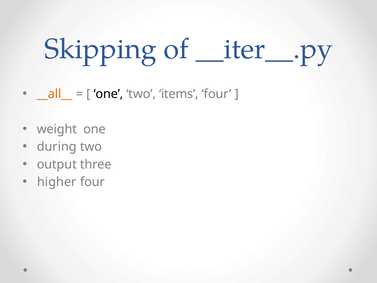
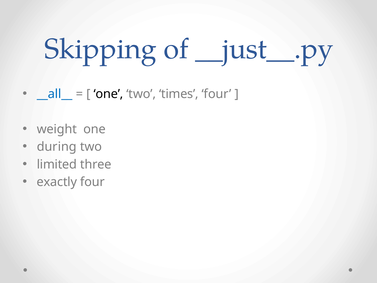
__iter__.py: __iter__.py -> __just__.py (264, 49)
__all__ colour: orange -> blue (55, 94)
items: items -> times (179, 94)
output: output -> limited (57, 164)
higher: higher -> exactly (57, 182)
